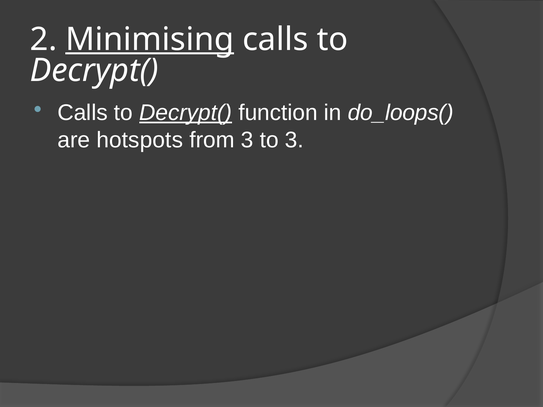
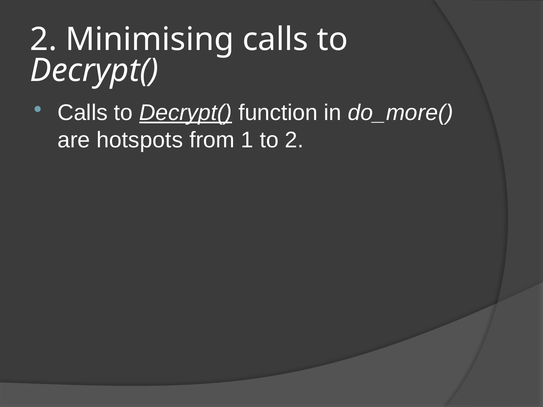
Minimising underline: present -> none (150, 40)
do_loops(: do_loops( -> do_more( (401, 113)
from 3: 3 -> 1 (247, 140)
to 3: 3 -> 2 (294, 140)
